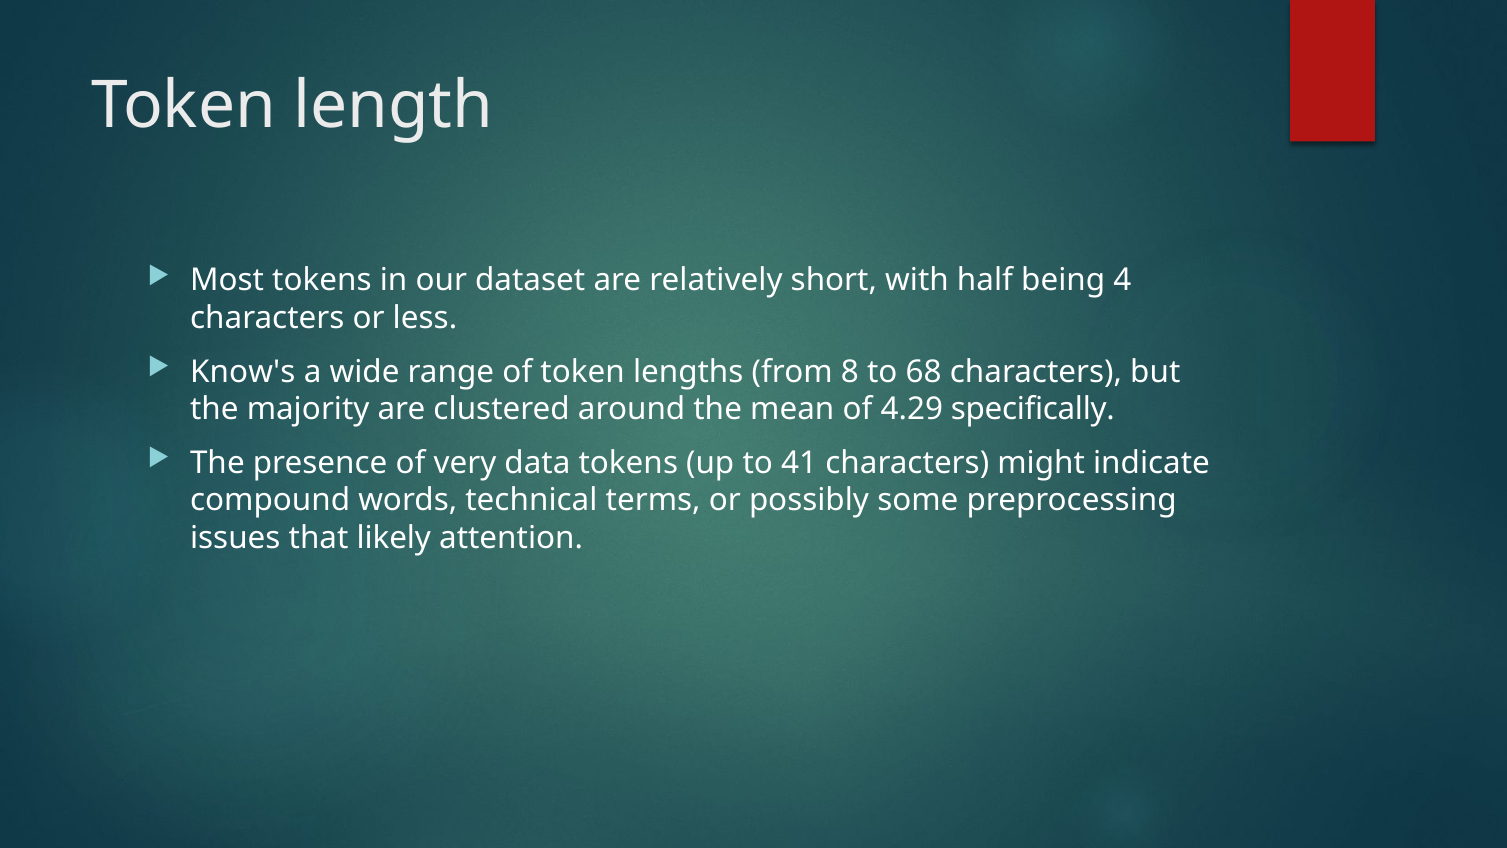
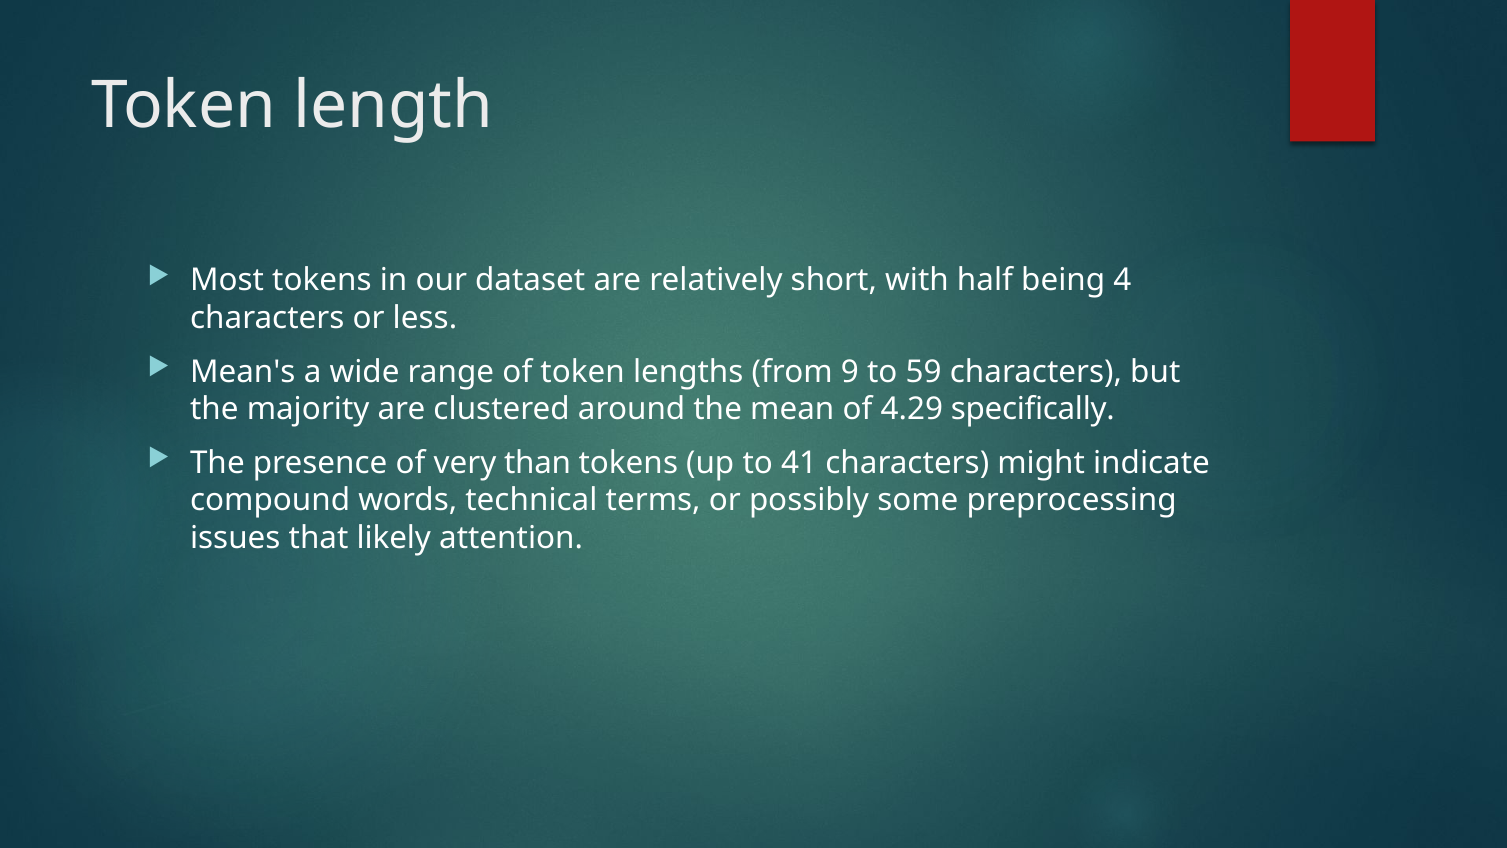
Know's: Know's -> Mean's (243, 372)
8: 8 -> 9 (850, 372)
68: 68 -> 59 (924, 372)
data: data -> than (538, 463)
